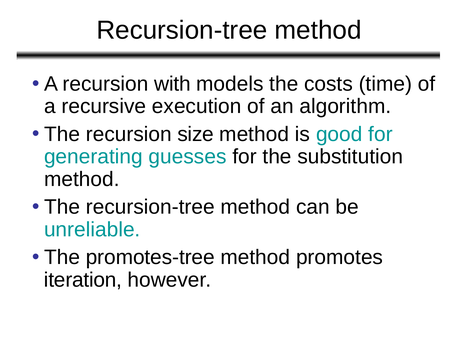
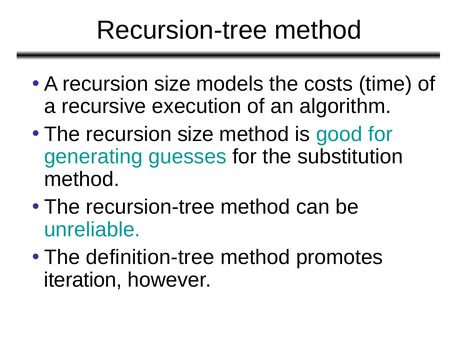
A recursion with: with -> size (172, 84)
promotes-tree: promotes-tree -> definition-tree (150, 258)
